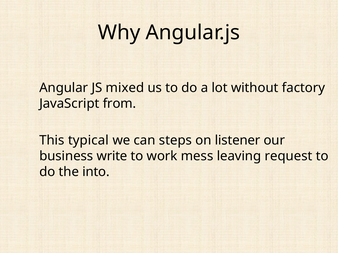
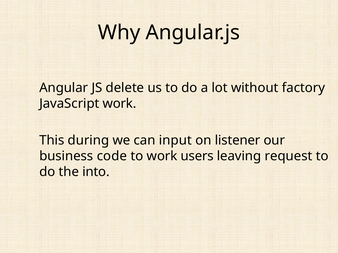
mixed: mixed -> delete (125, 88)
JavaScript from: from -> work (119, 104)
typical: typical -> during (88, 141)
steps: steps -> input (175, 141)
write: write -> code (112, 156)
mess: mess -> users (197, 156)
